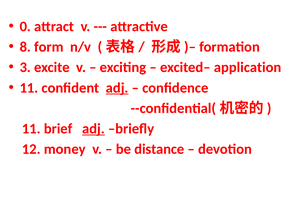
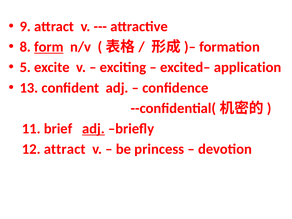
0: 0 -> 9 (25, 26)
form underline: none -> present (49, 47)
3: 3 -> 5 (25, 67)
11: 11 -> 13 (29, 88)
adj underline: present -> none (117, 88)
12 money: money -> attract (65, 149)
distance: distance -> princess (159, 149)
